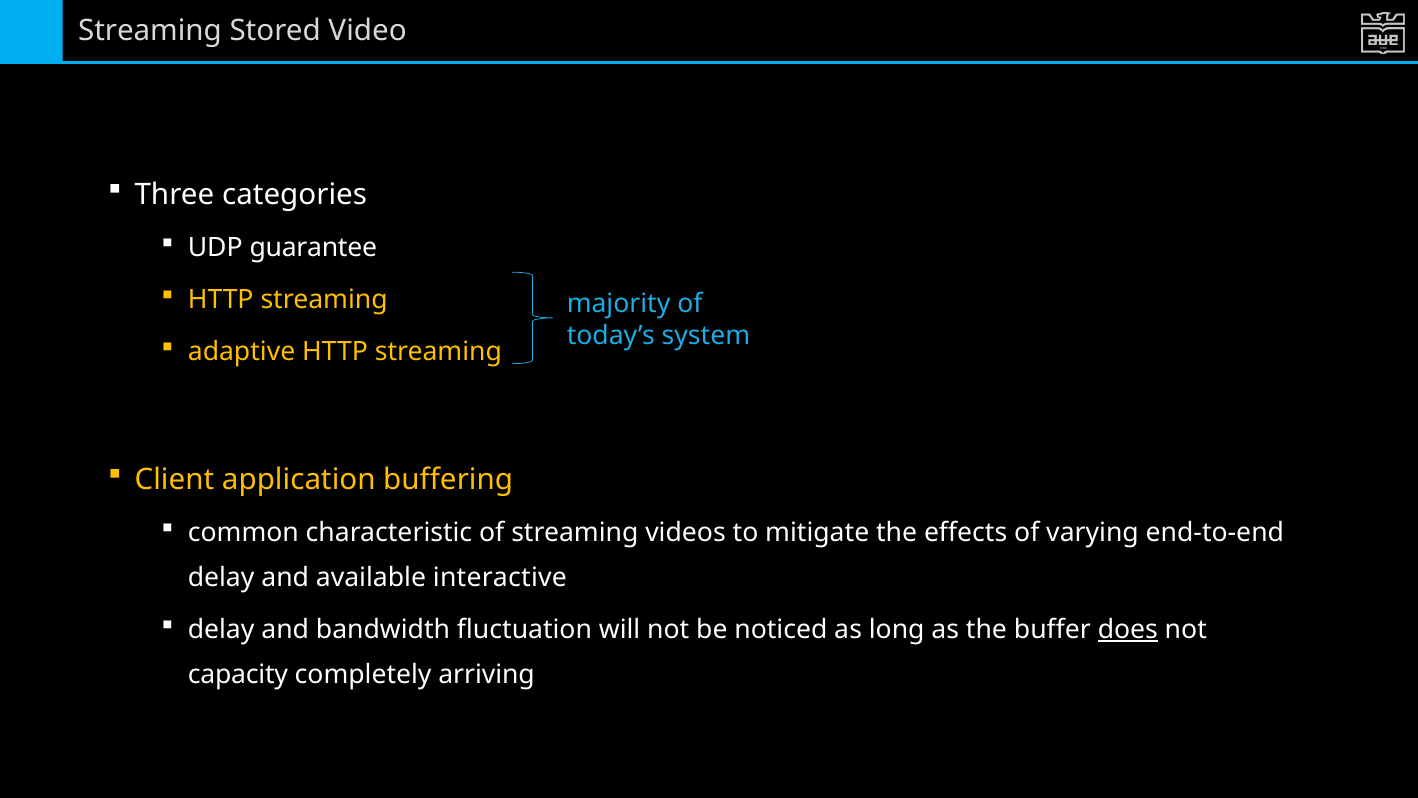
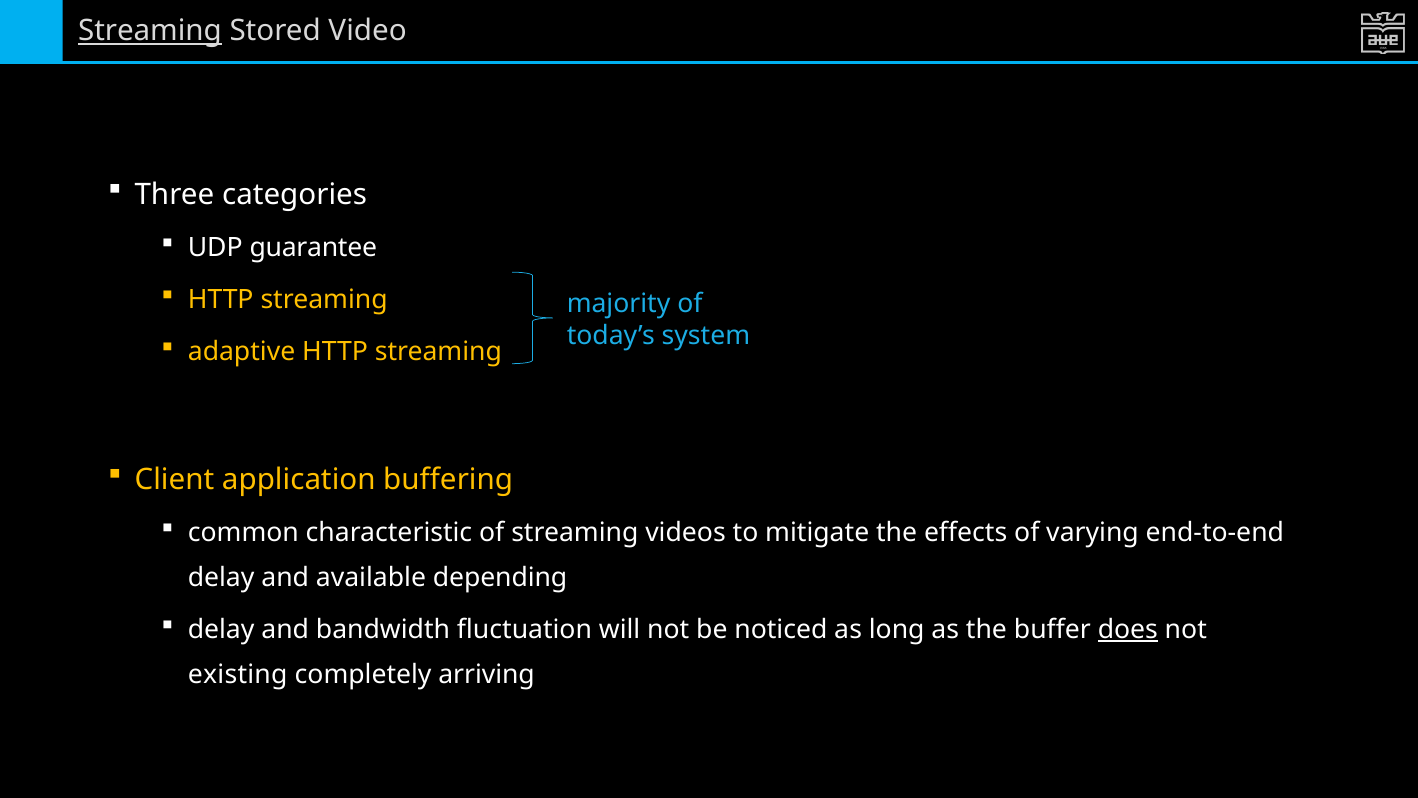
Streaming underline: none -> present (150, 31)
interactive: interactive -> depending (500, 577)
capacity: capacity -> existing (238, 674)
